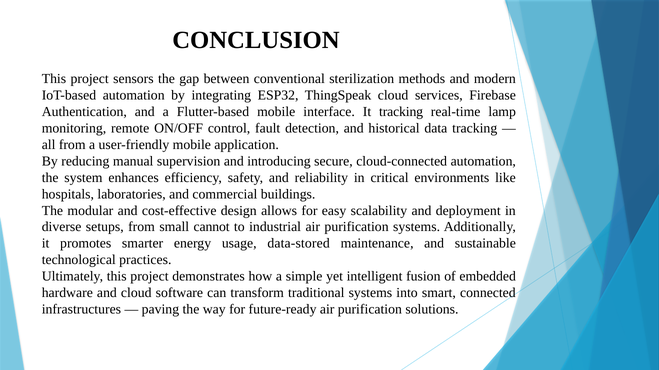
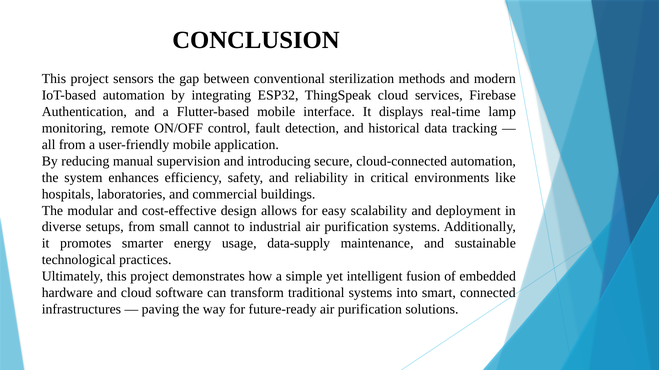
It tracking: tracking -> displays (401, 112)
data-stored: data-stored -> data-supply (299, 244)
